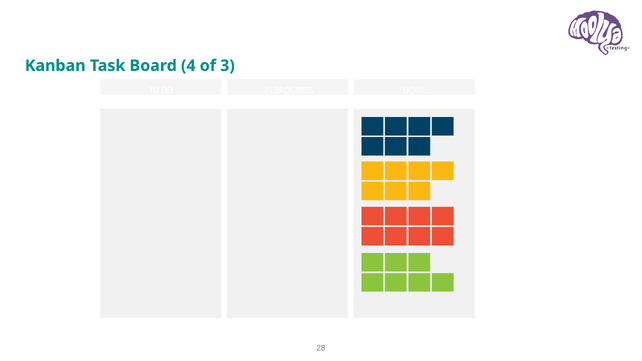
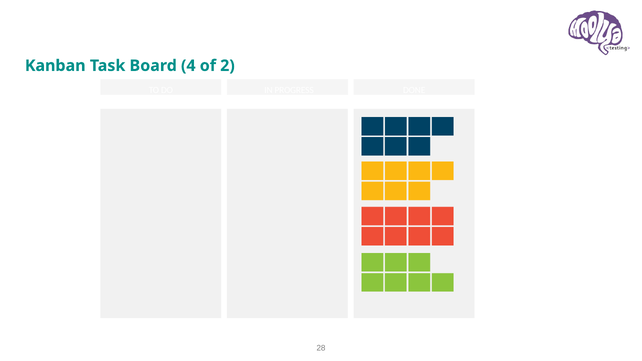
3: 3 -> 2 (227, 66)
